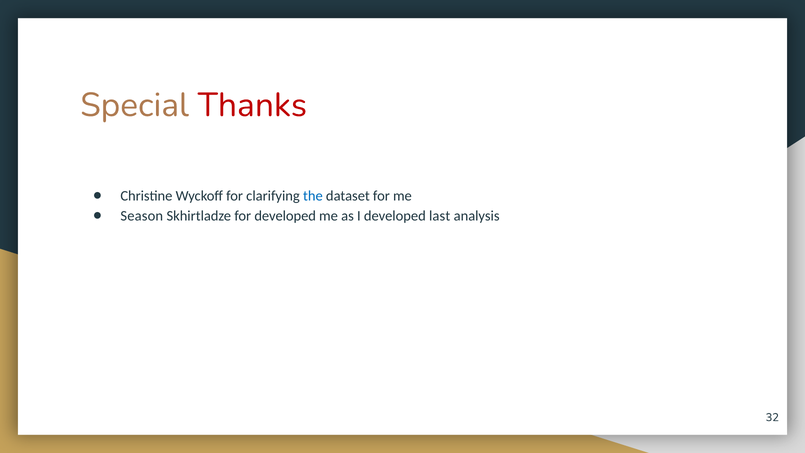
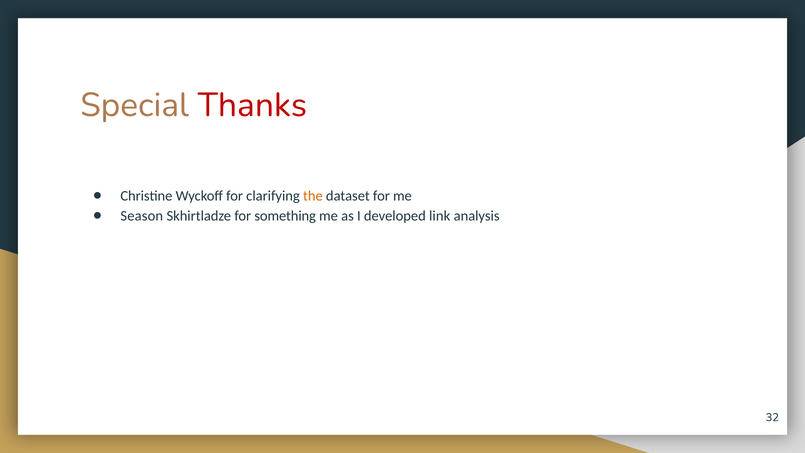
the colour: blue -> orange (313, 196)
for developed: developed -> something (285, 216)
last: last -> link (440, 216)
